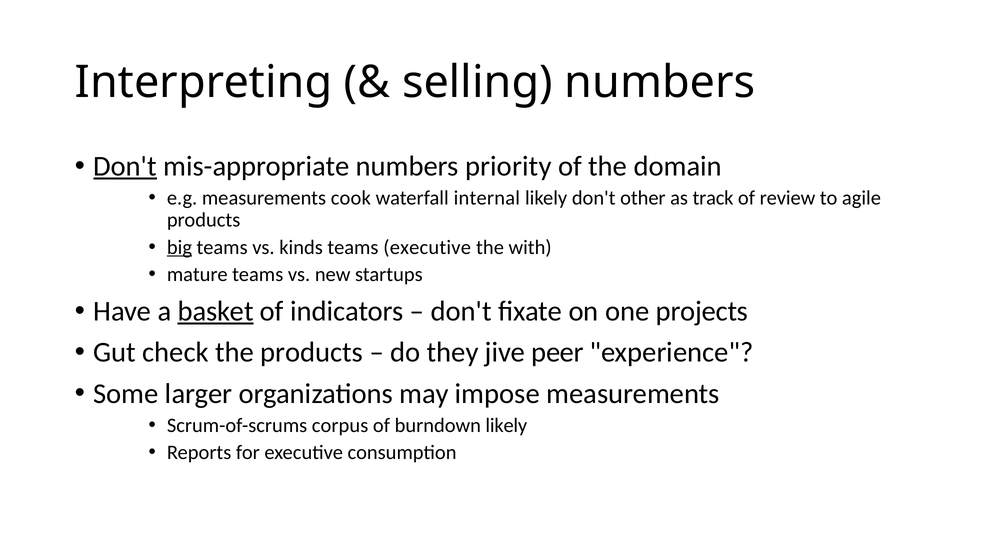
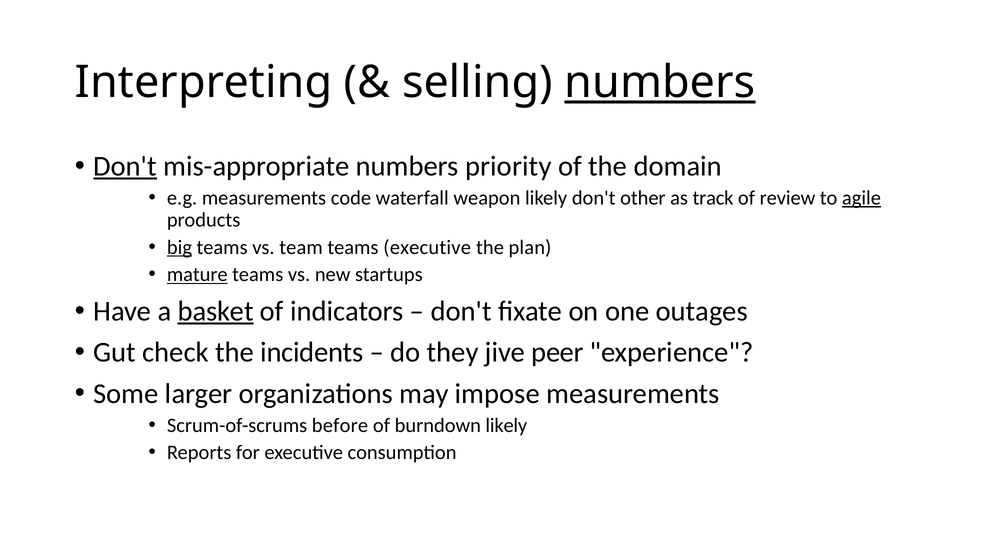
numbers underline: none -> present (660, 82)
cook: cook -> code (351, 198)
internal: internal -> weapon (487, 198)
agile underline: none -> present (861, 198)
kinds: kinds -> team (301, 247)
with: with -> plan (530, 247)
mature underline: none -> present (197, 274)
projects: projects -> outages (702, 311)
the products: products -> incidents (312, 352)
corpus: corpus -> before (340, 425)
